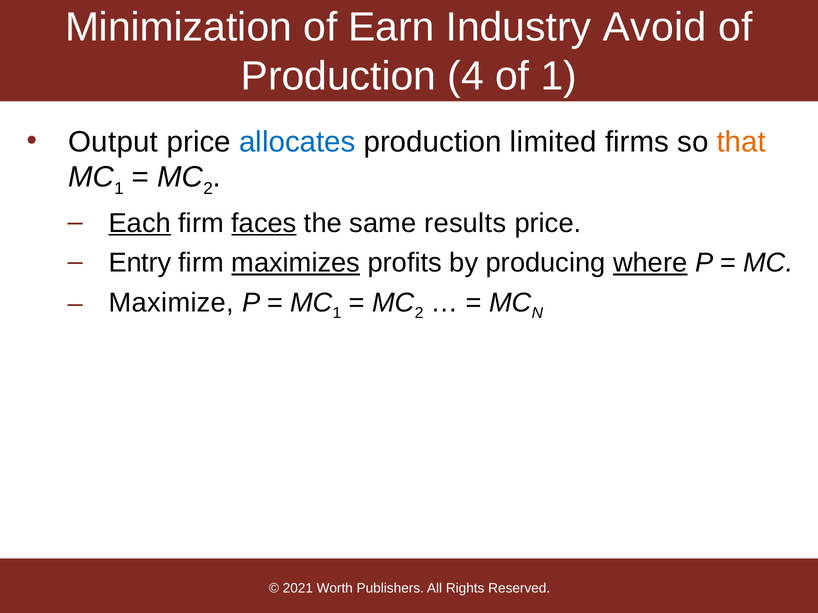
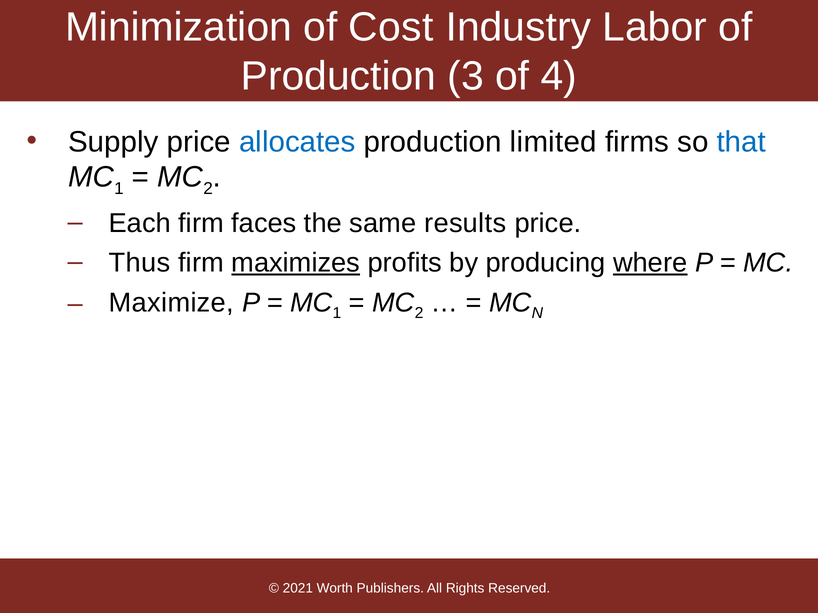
Earn: Earn -> Cost (391, 27)
Avoid: Avoid -> Labor (655, 27)
4: 4 -> 3 (466, 76)
of 1: 1 -> 4 (559, 76)
Output: Output -> Supply (113, 142)
that colour: orange -> blue (741, 142)
Each underline: present -> none (140, 223)
faces underline: present -> none (264, 223)
Entry: Entry -> Thus (140, 263)
